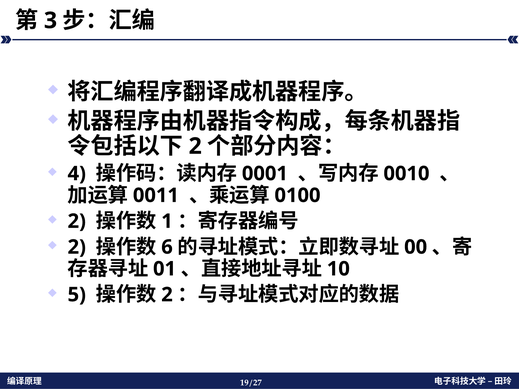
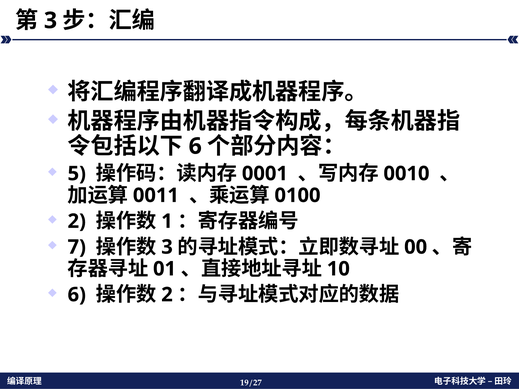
2: 2 -> 6 (195, 146)
4: 4 -> 5 (77, 174)
2: 2 -> 7 (77, 247)
6: 6 -> 3 (167, 247)
5: 5 -> 6 (77, 295)
